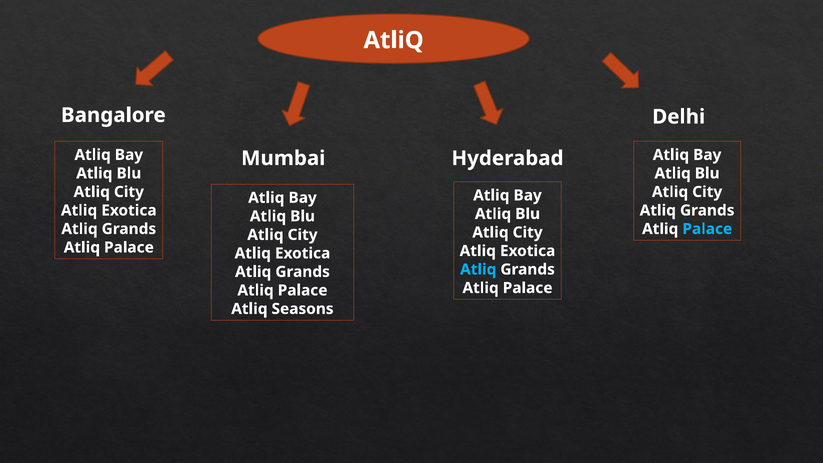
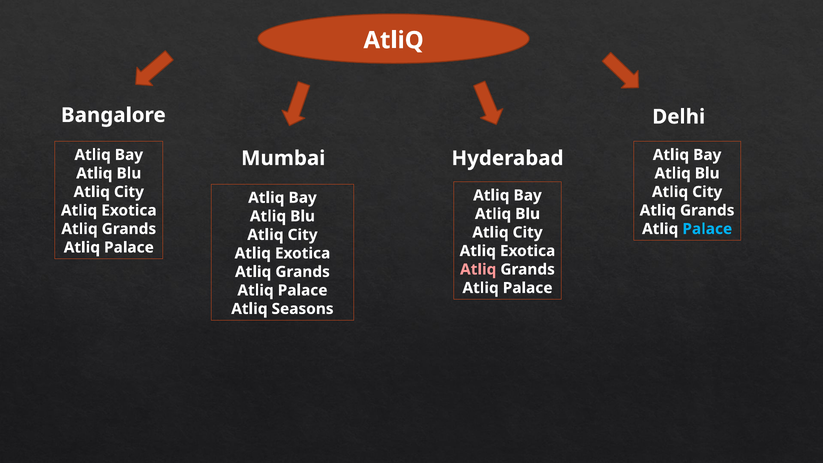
Atliq colour: light blue -> pink (478, 269)
